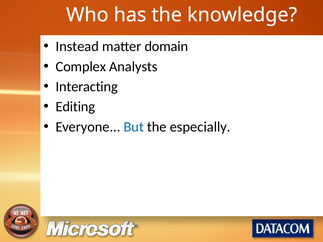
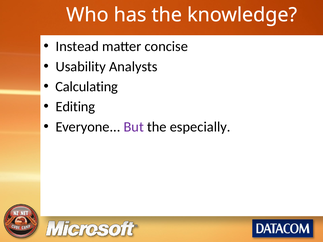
domain: domain -> concise (166, 47)
Complex: Complex -> Usability (81, 67)
Interacting: Interacting -> Calculating (87, 87)
But colour: blue -> purple (134, 127)
